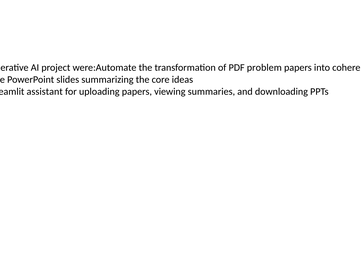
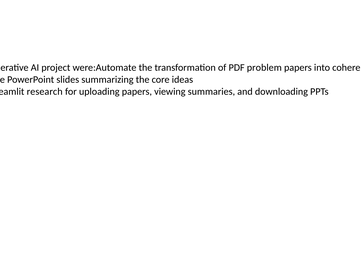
assistant: assistant -> research (45, 92)
